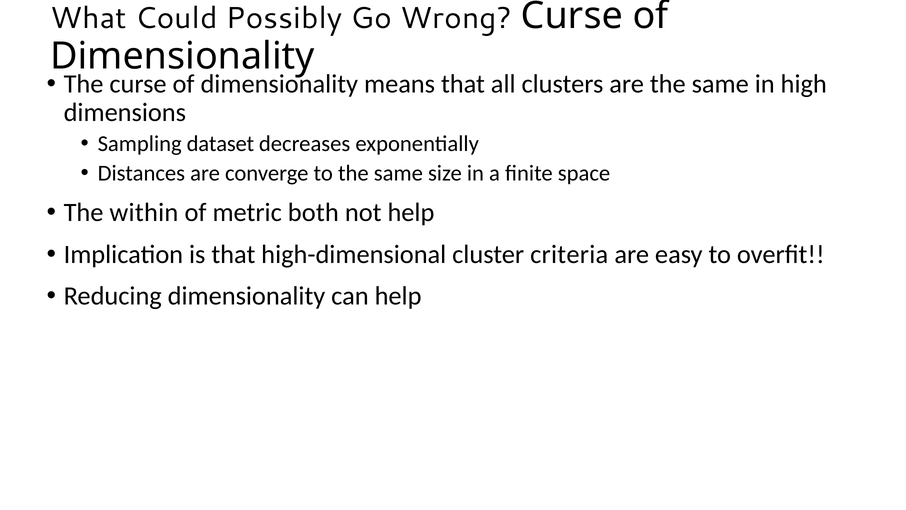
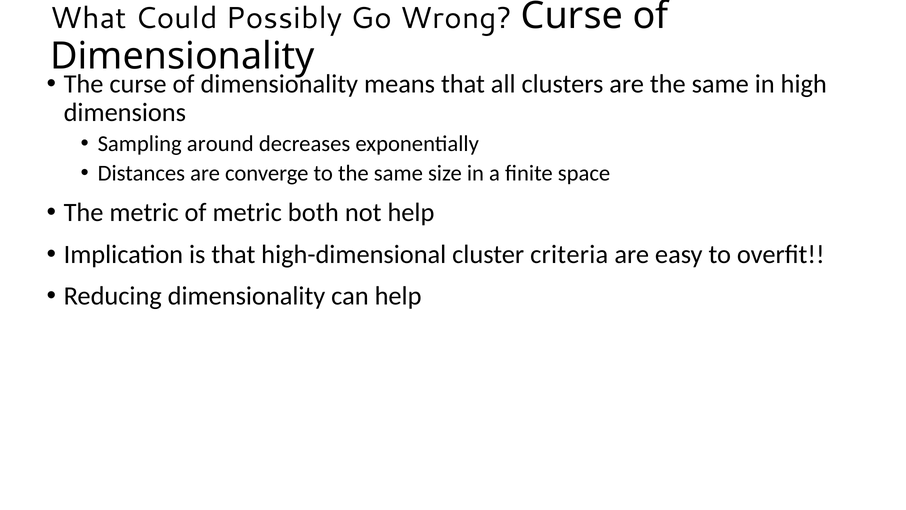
dataset: dataset -> around (220, 144)
The within: within -> metric (144, 213)
